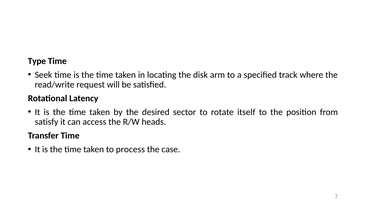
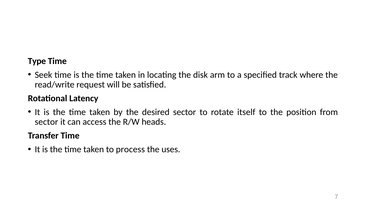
satisfy: satisfy -> sector (46, 122)
case: case -> uses (171, 149)
